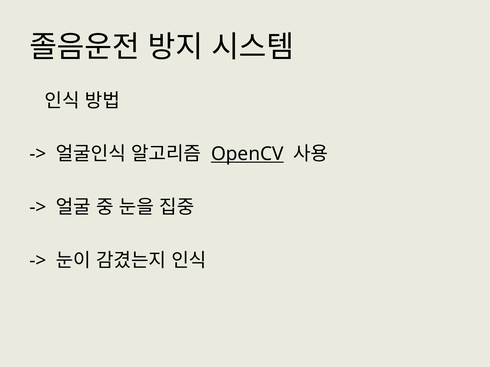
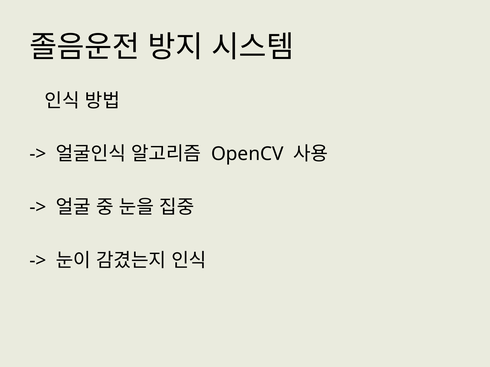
OpenCV underline: present -> none (247, 154)
